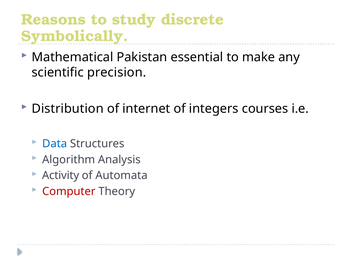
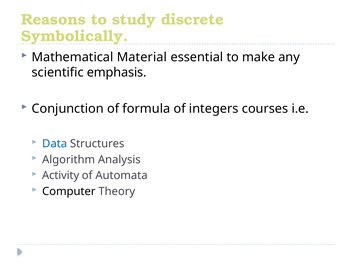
Pakistan: Pakistan -> Material (142, 57)
precision: precision -> emphasis (117, 72)
Distribution: Distribution -> Conjunction (68, 109)
internet: internet -> formula (146, 109)
Computer colour: red -> black (69, 191)
